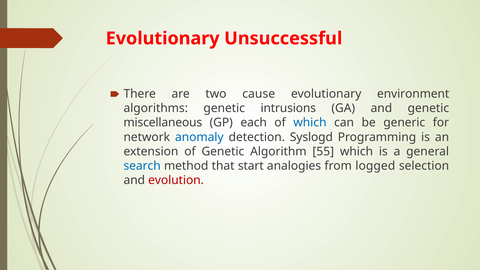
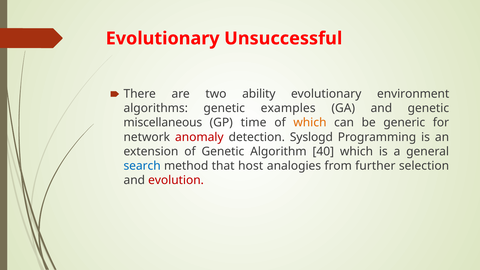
cause: cause -> ability (259, 94)
intrusions: intrusions -> examples (288, 108)
each: each -> time (254, 123)
which colour: blue -> orange (310, 123)
anomaly colour: blue -> red (199, 137)
55: 55 -> 40 (323, 151)
start: start -> host (251, 166)
logged: logged -> further (375, 166)
